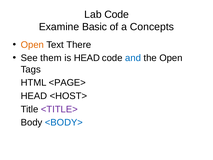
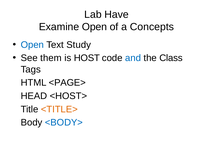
Lab Code: Code -> Have (117, 14)
Examine Basic: Basic -> Open (94, 27)
Open colour: orange -> blue (32, 45)
There: There -> Study (79, 45)
is HEAD: HEAD -> HOST (87, 58)
the Open: Open -> Class (171, 58)
<TITLE> colour: purple -> orange (59, 109)
